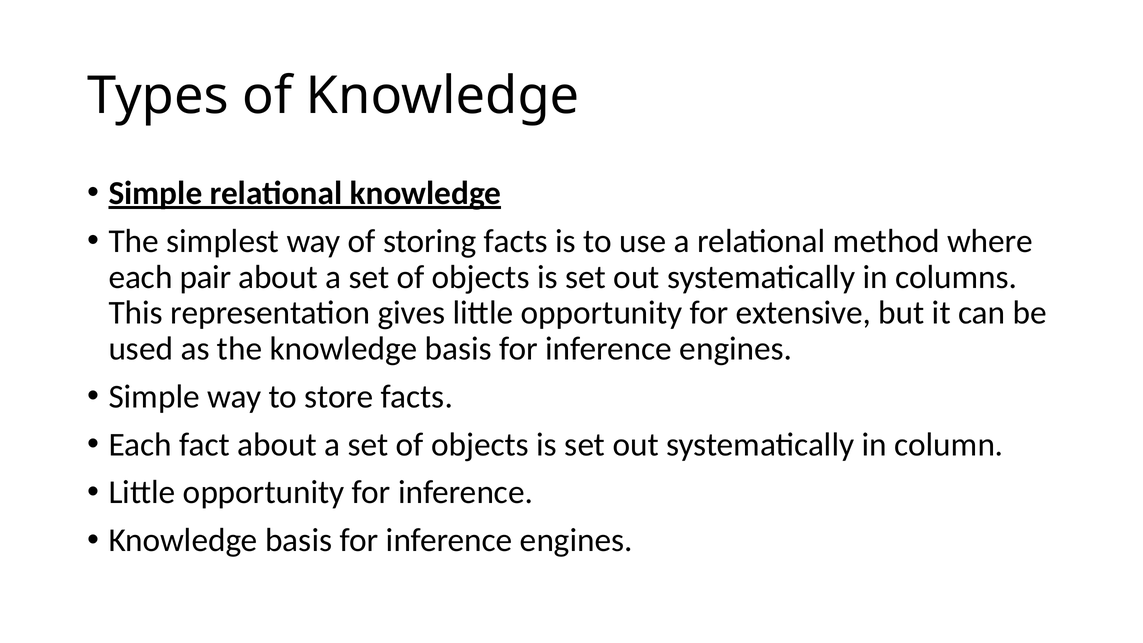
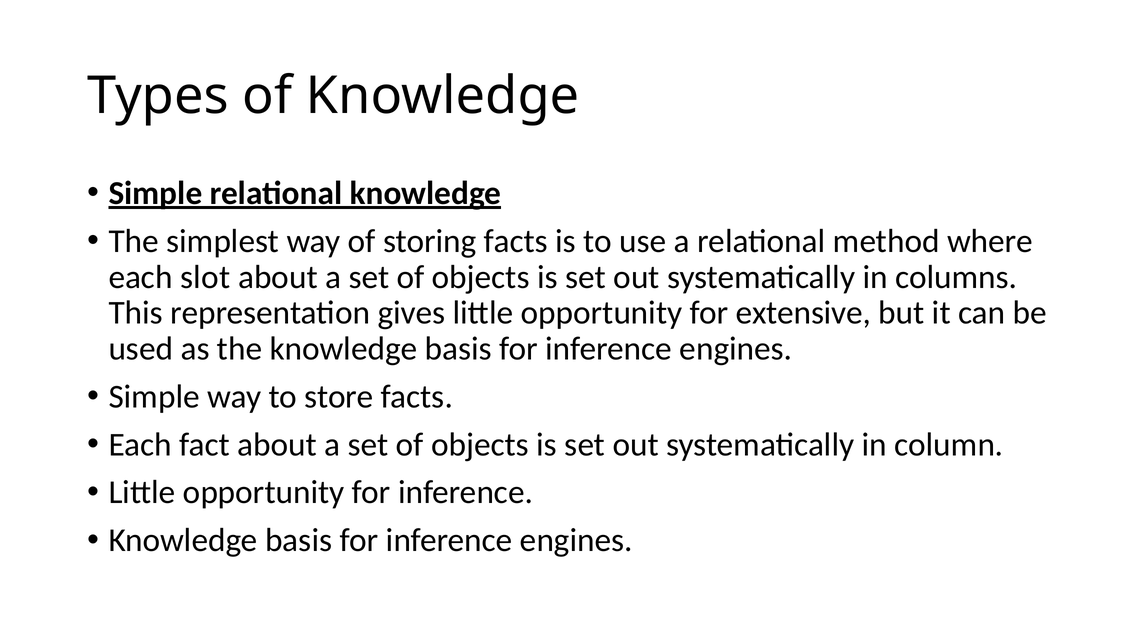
pair: pair -> slot (205, 277)
